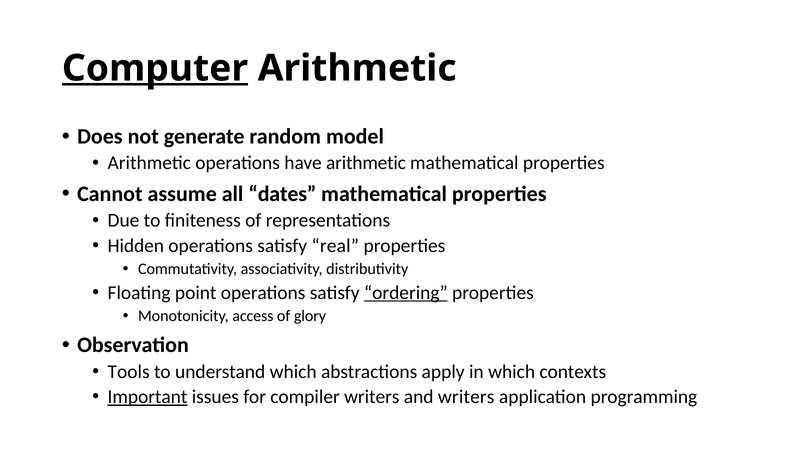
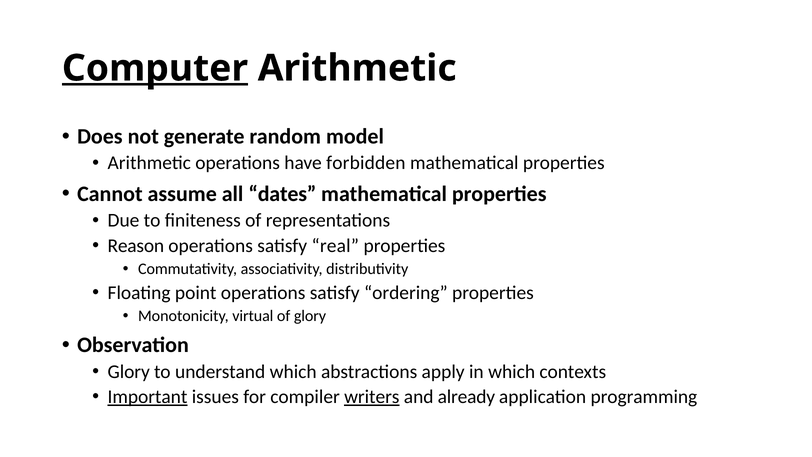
have arithmetic: arithmetic -> forbidden (366, 163)
Hidden: Hidden -> Reason (136, 246)
ordering underline: present -> none (406, 292)
access: access -> virtual (253, 316)
Tools: Tools -> Glory (129, 371)
writers underline: none -> present (372, 397)
and writers: writers -> already (466, 397)
